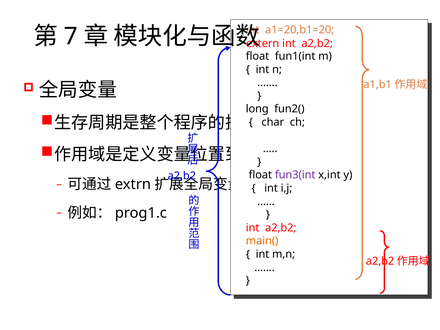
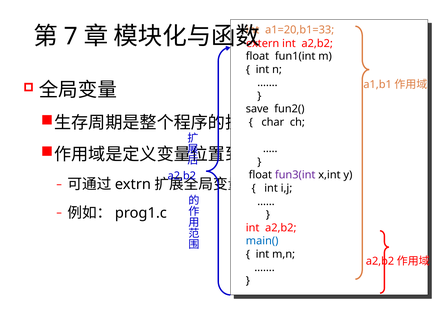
a1=20,b1=20: a1=20,b1=20 -> a1=20,b1=33 (300, 30)
long: long -> save (257, 109)
main( colour: orange -> blue (262, 241)
